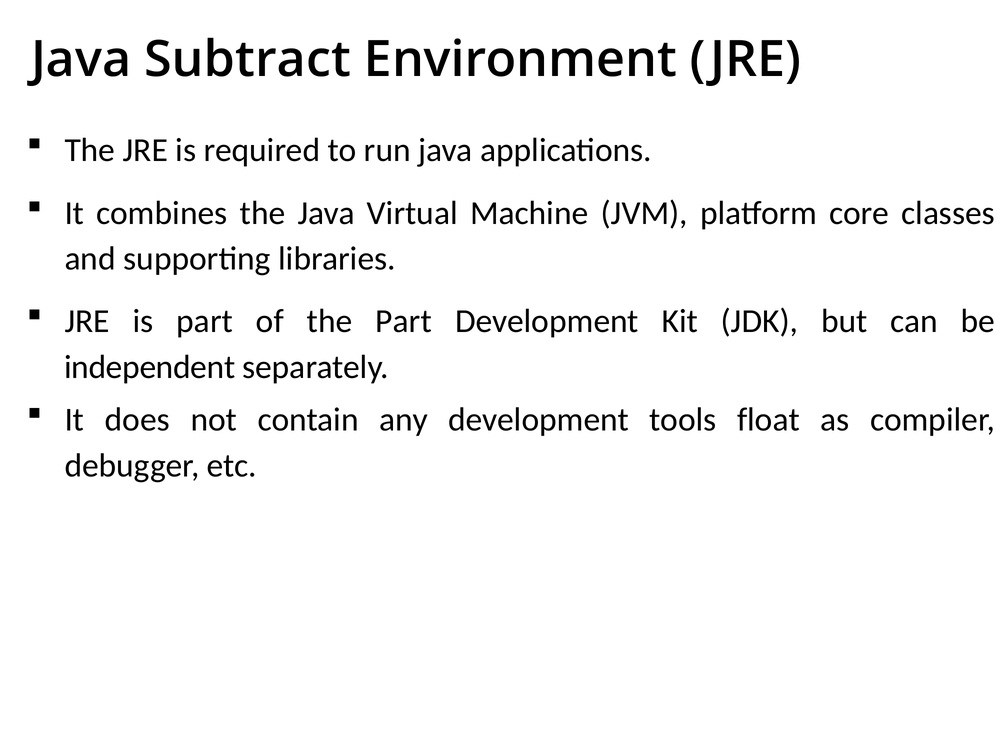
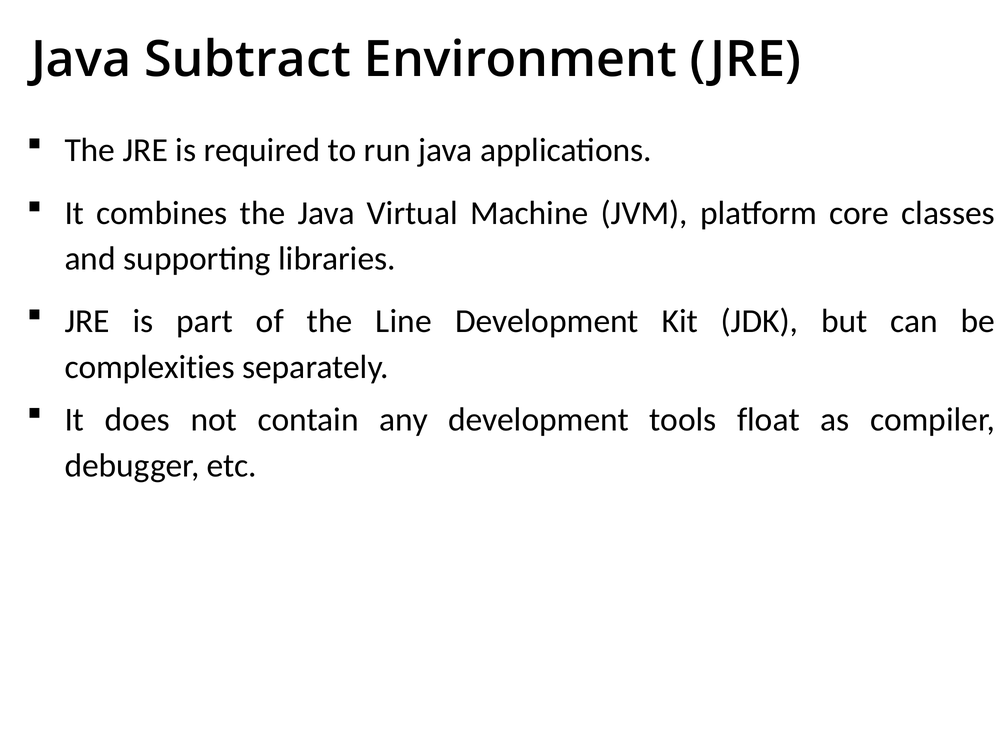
the Part: Part -> Line (404, 322)
independent: independent -> complexities (150, 367)
